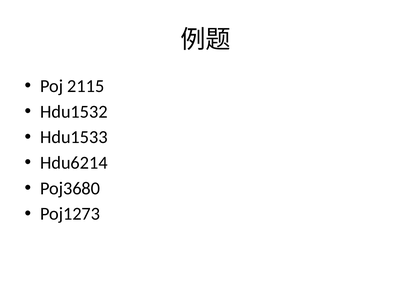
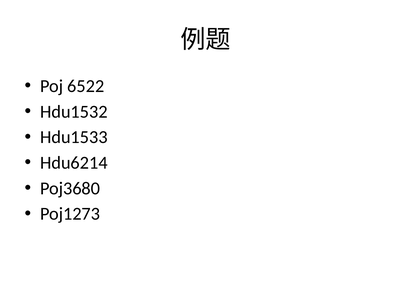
2115: 2115 -> 6522 (86, 86)
